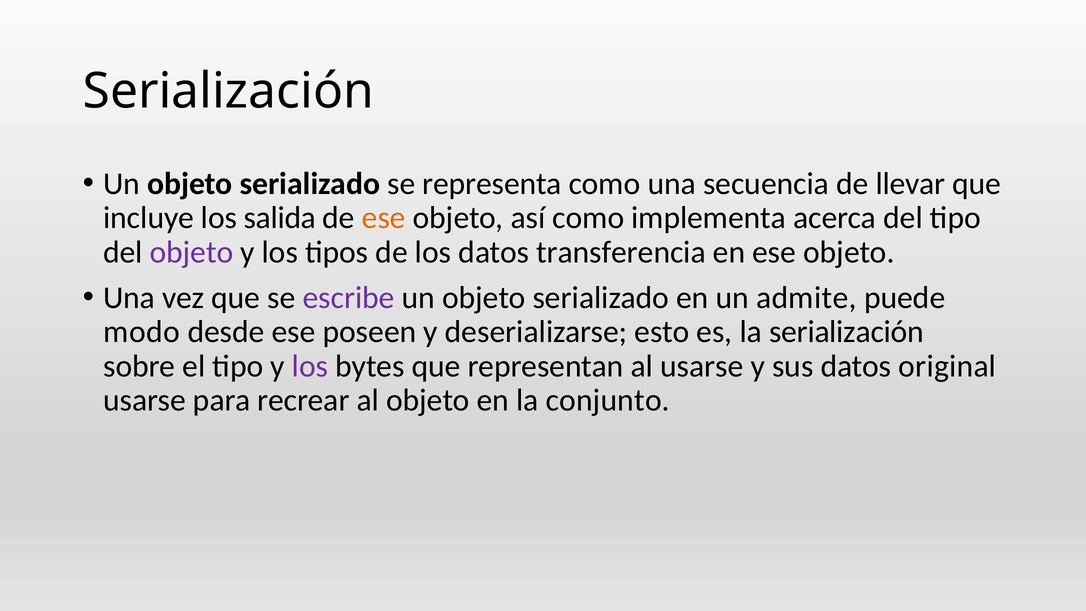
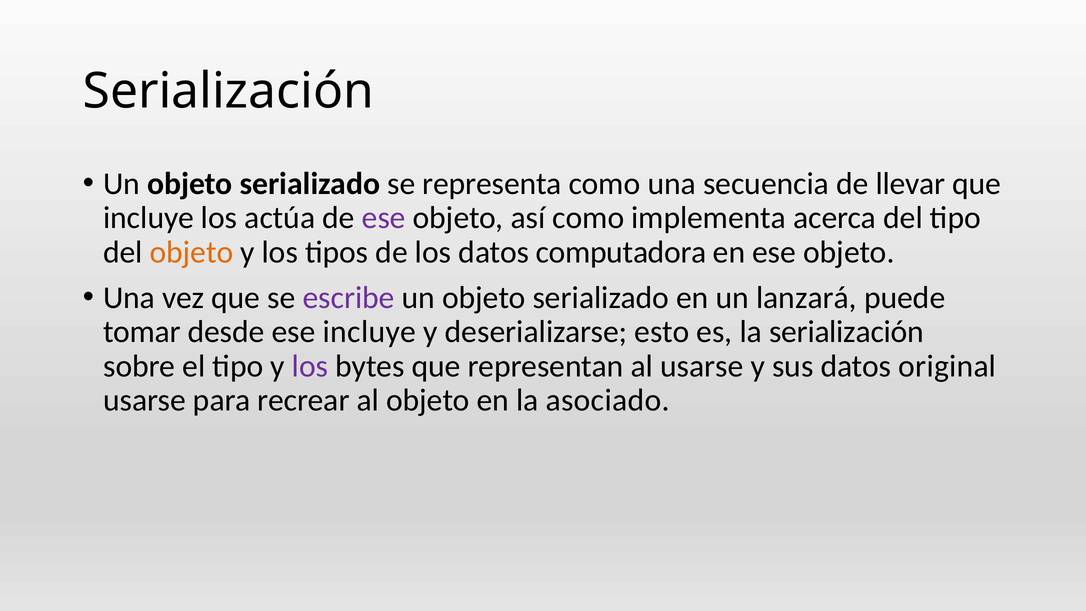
salida: salida -> actúa (280, 218)
ese colour: orange -> purple (384, 218)
objeto colour: purple -> orange (192, 252)
transferencia: transferencia -> computadora (621, 252)
admite: admite -> lanzará (806, 298)
modo: modo -> tomar (142, 332)
ese poseen: poseen -> incluye (369, 332)
conjunto: conjunto -> asociado (608, 400)
